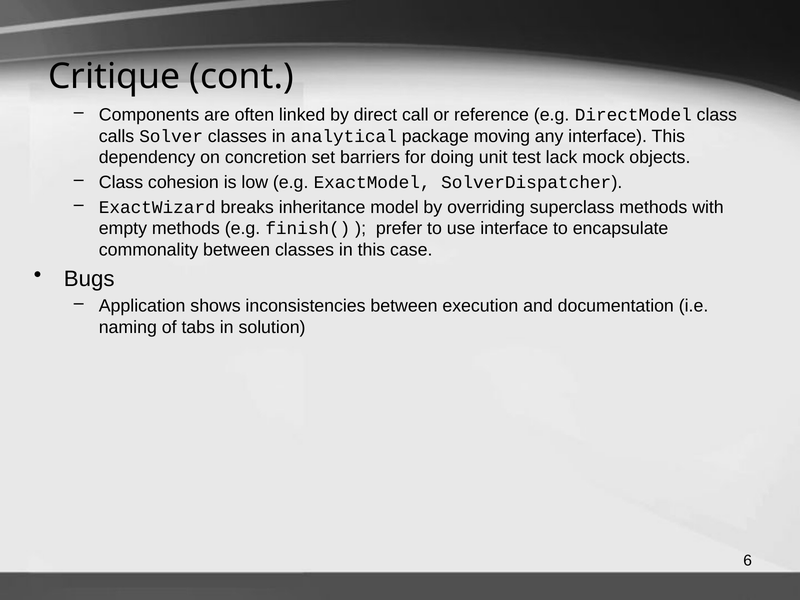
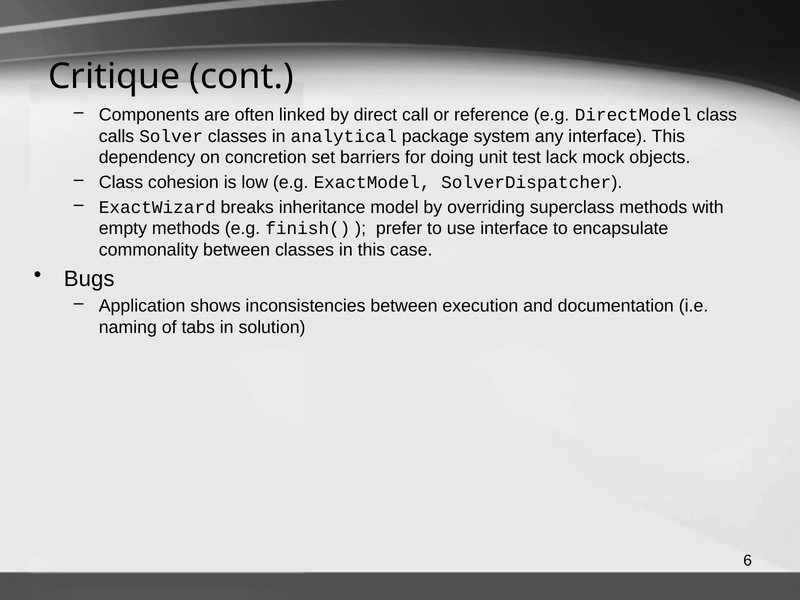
moving: moving -> system (502, 136)
